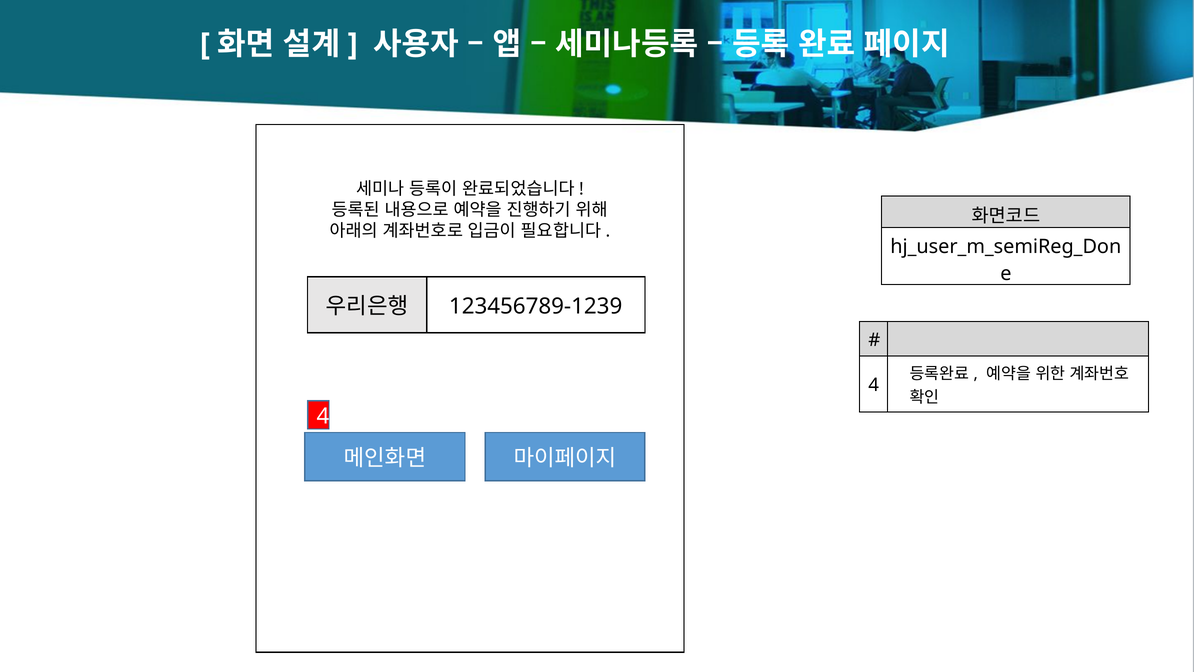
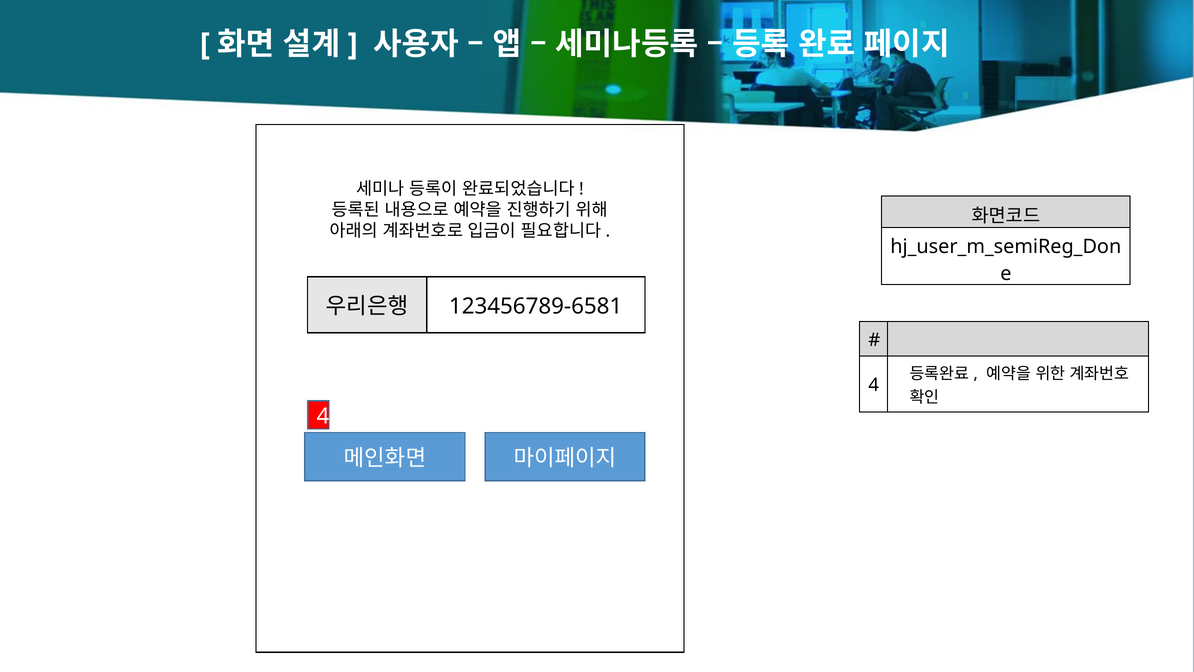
123456789-1239: 123456789-1239 -> 123456789-6581 (536, 306)
